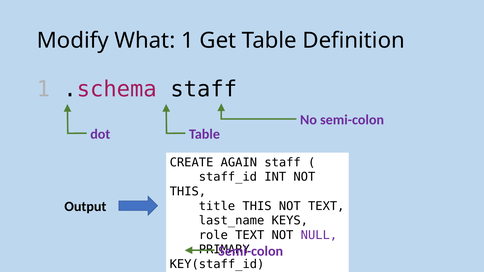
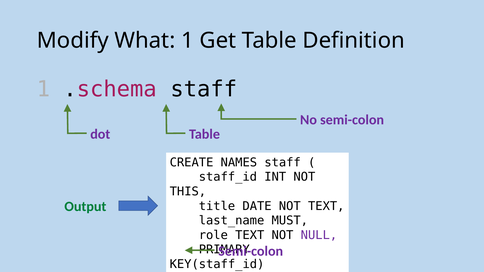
AGAIN: AGAIN -> NAMES (239, 163)
title THIS: THIS -> DATE (257, 206)
Output colour: black -> green (85, 207)
KEYS: KEYS -> MUST (290, 221)
